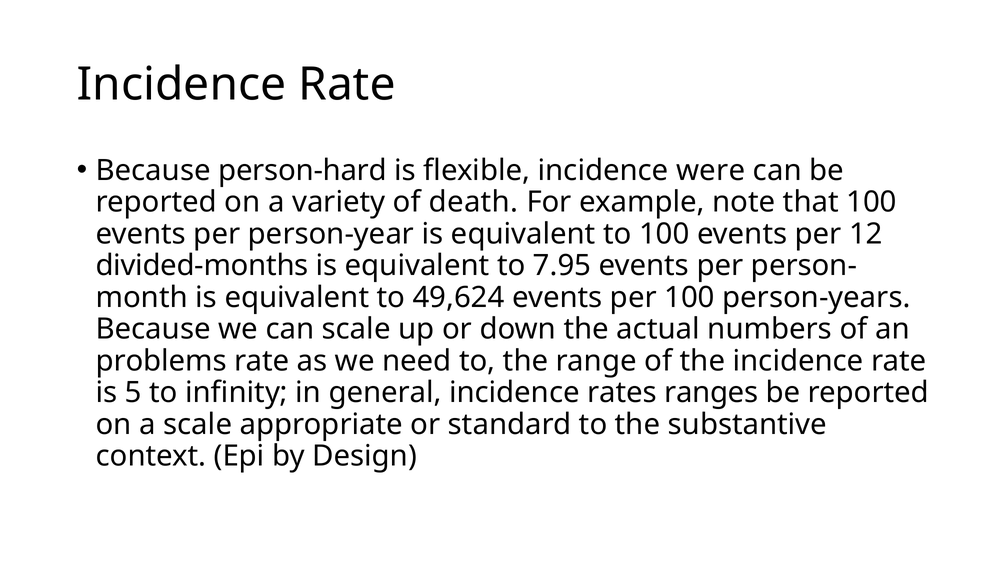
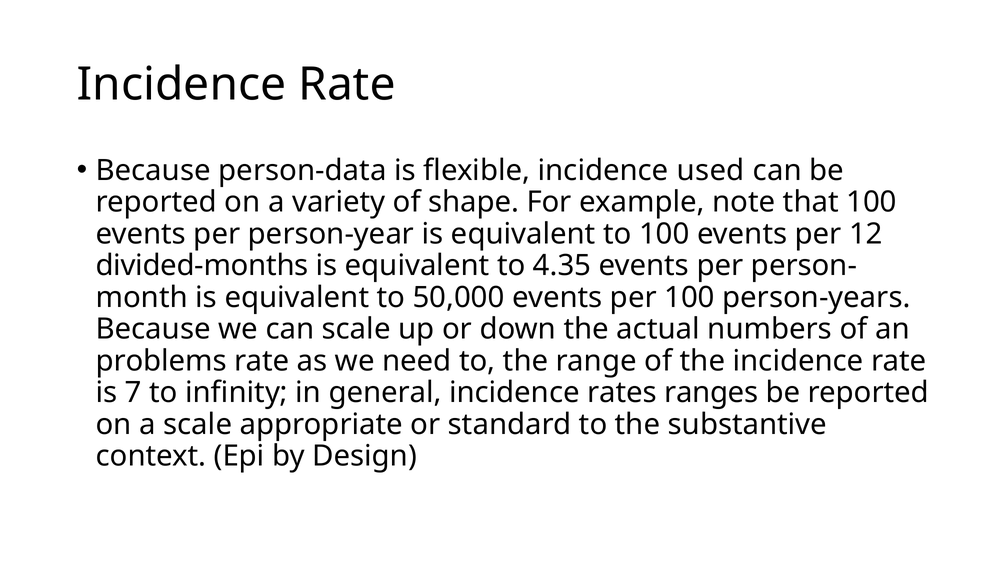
person-hard: person-hard -> person-data (302, 170)
were: were -> used (711, 170)
death: death -> shape (474, 202)
7.95: 7.95 -> 4.35 (562, 266)
49,624: 49,624 -> 50,000 (459, 297)
5: 5 -> 7 (133, 393)
